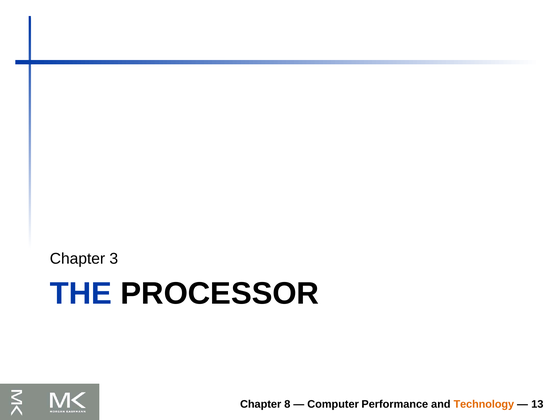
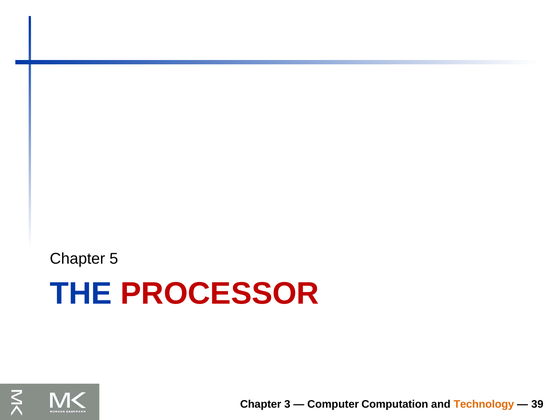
3: 3 -> 5 (114, 259)
PROCESSOR colour: black -> red (220, 294)
8: 8 -> 3 (287, 404)
Performance: Performance -> Computation (395, 404)
13: 13 -> 39 (537, 404)
